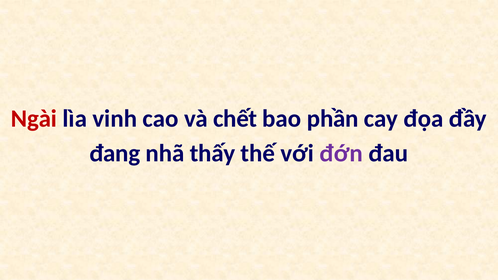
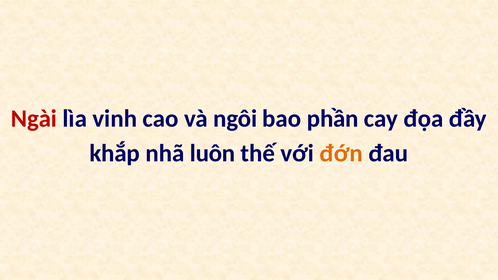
chết: chết -> ngôi (235, 119)
đang: đang -> khắp (115, 153)
thấy: thấy -> luôn (213, 153)
đớn colour: purple -> orange (341, 153)
